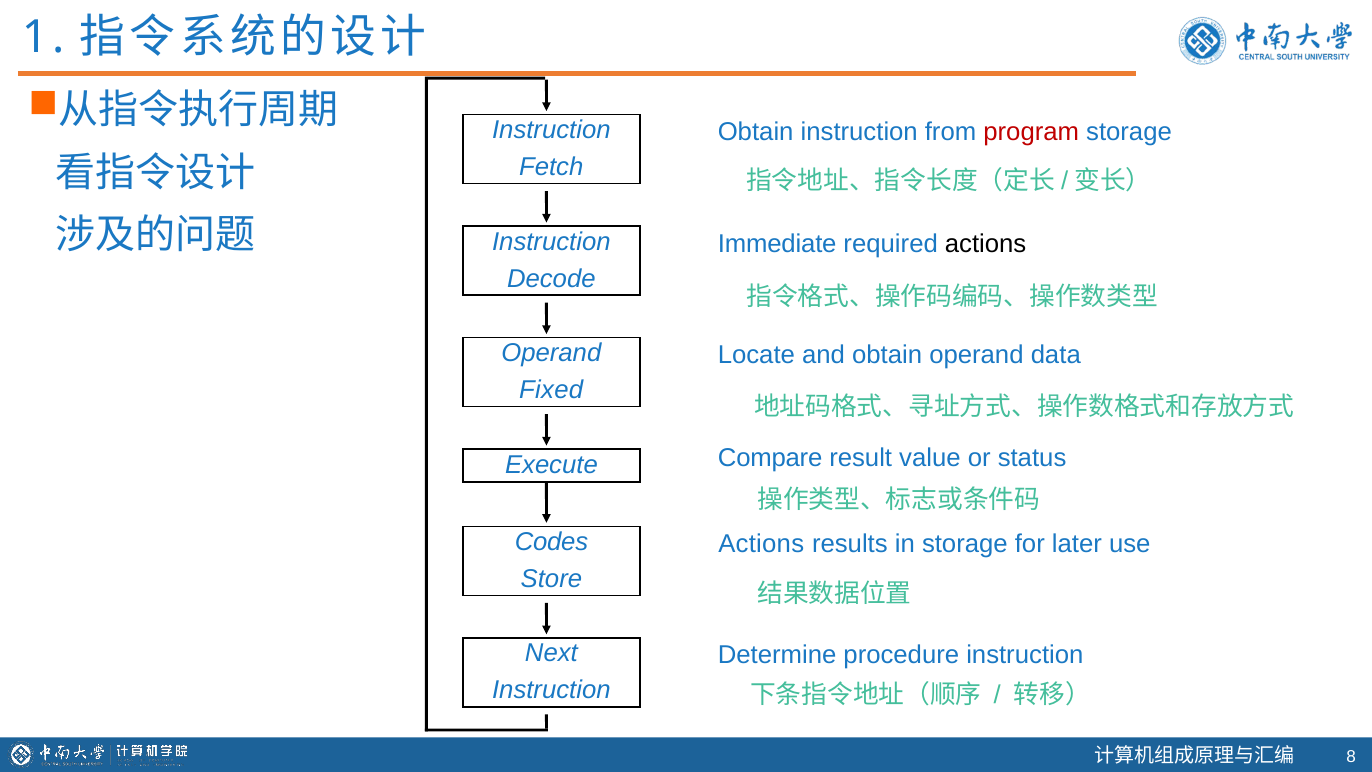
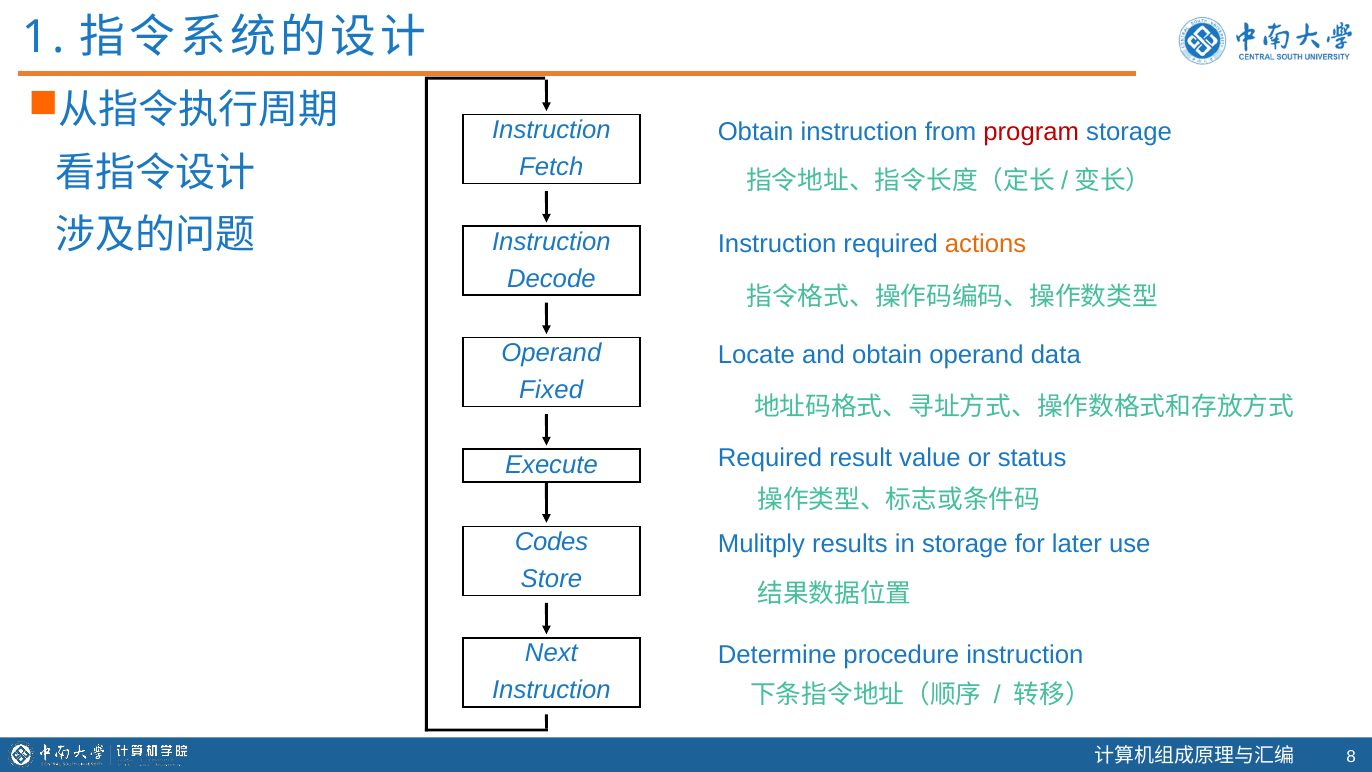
Immediate: Immediate -> Instruction (777, 244)
actions colour: black -> orange (986, 244)
Compare: Compare -> Required (770, 458)
Actions: Actions -> Mulitply (761, 544)
